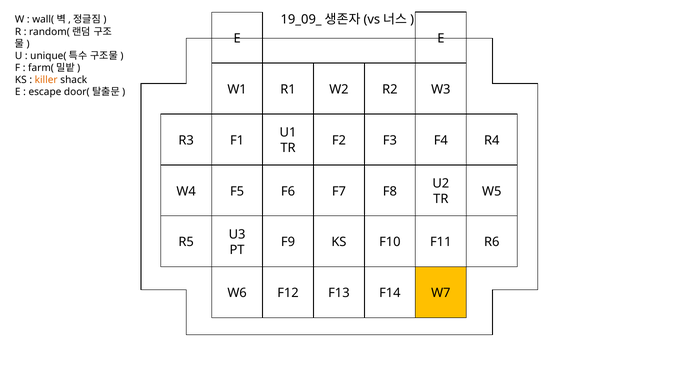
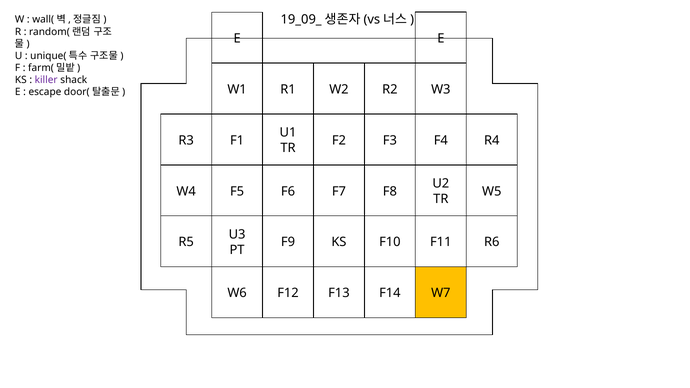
killer colour: orange -> purple (46, 80)
